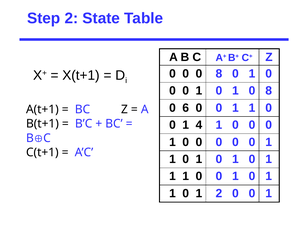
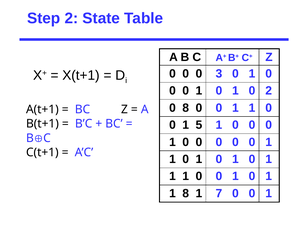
0 0 8: 8 -> 3 (219, 73)
1 0 8: 8 -> 2 (269, 90)
0 6: 6 -> 8 (186, 107)
4: 4 -> 5 (199, 125)
0: 0 -> 8 (186, 193)
1 2: 2 -> 7 (219, 193)
